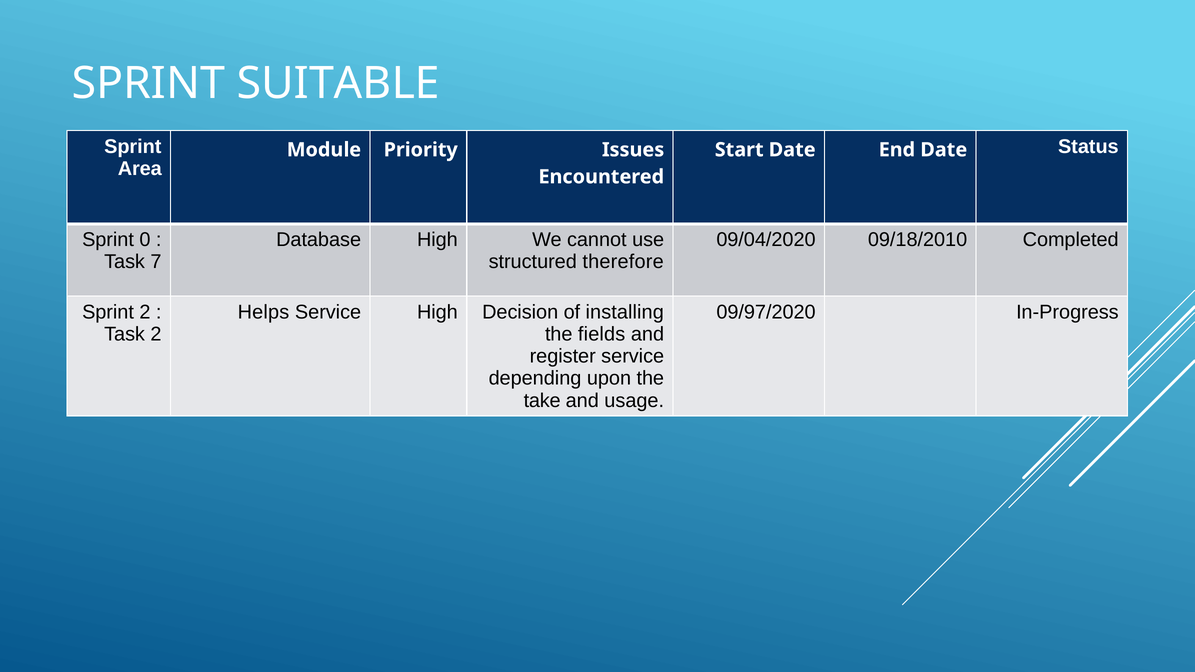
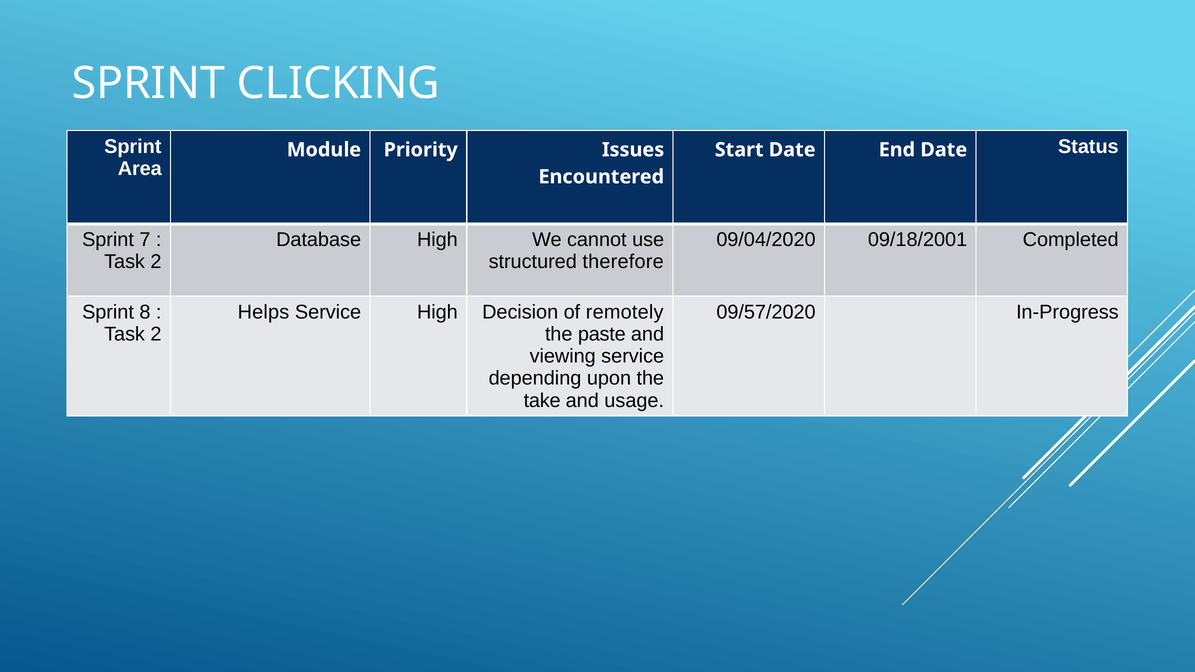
SUITABLE: SUITABLE -> CLICKING (338, 84)
0: 0 -> 7 (145, 240)
09/18/2010: 09/18/2010 -> 09/18/2001 (918, 240)
7: 7 -> 2 (156, 262)
Sprint 2: 2 -> 8 (145, 312)
installing: installing -> remotely (625, 312)
09/97/2020: 09/97/2020 -> 09/57/2020 (766, 312)
fields: fields -> paste (602, 334)
register: register -> viewing (563, 356)
